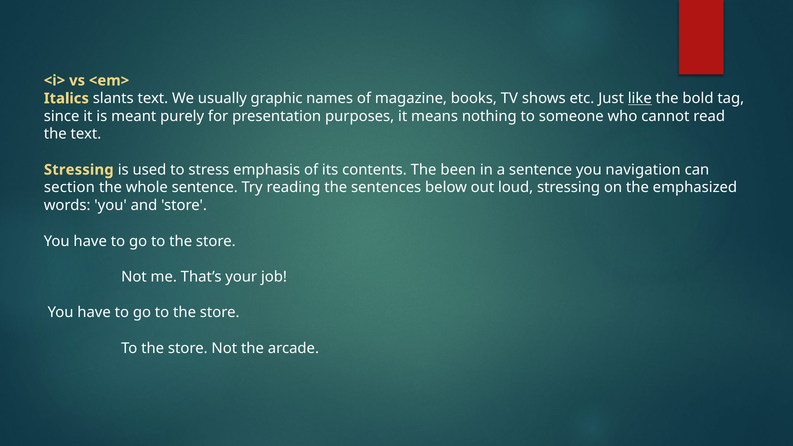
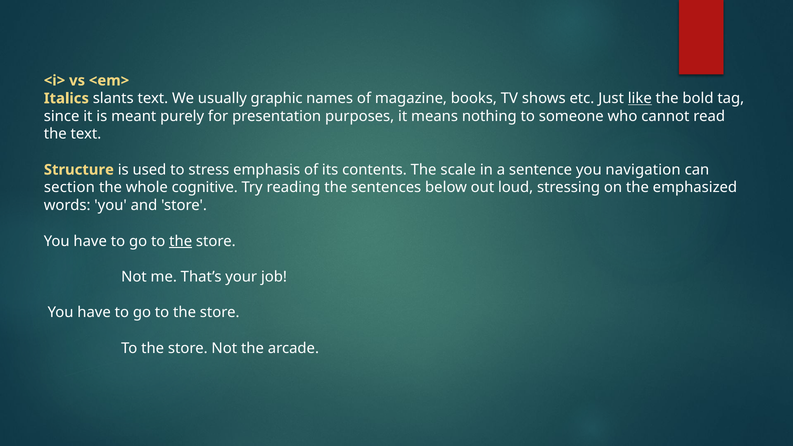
Stressing: Stressing -> Structure (79, 170)
been: been -> scale (458, 170)
whole sentence: sentence -> cognitive (205, 188)
the underline: none -> present (181, 241)
